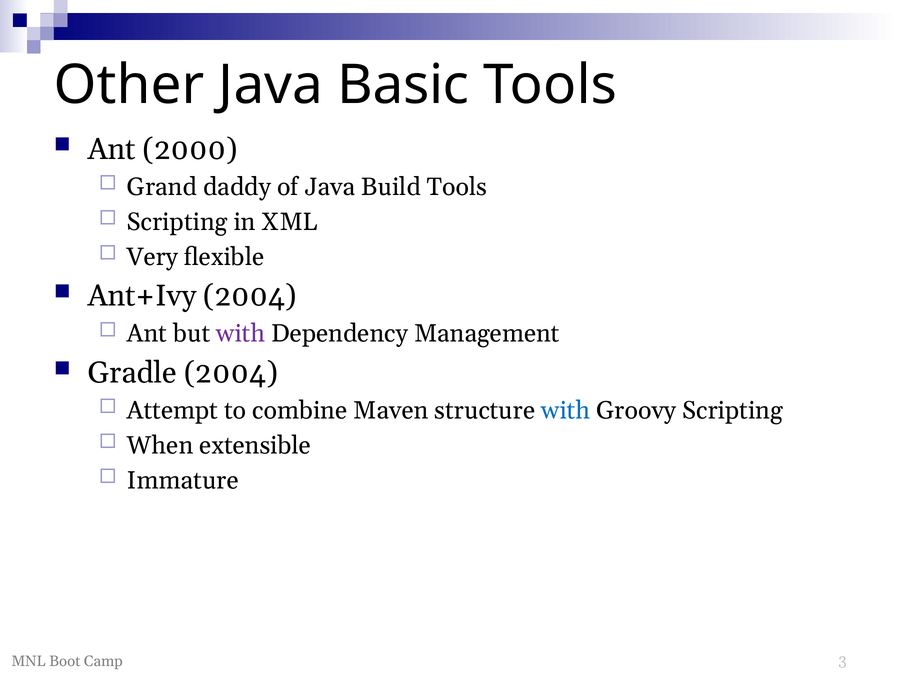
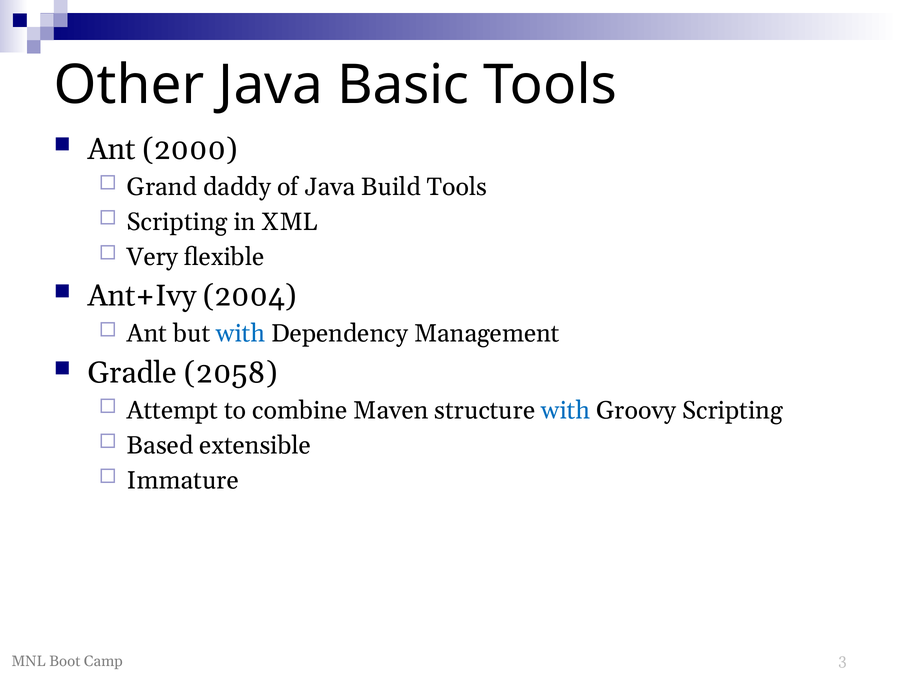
with colour: purple -> blue (241, 334)
Gradle 2004: 2004 -> 2058 (231, 373)
When: When -> Based (160, 446)
